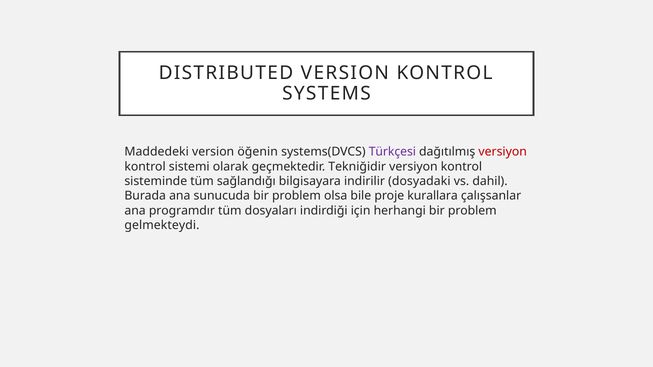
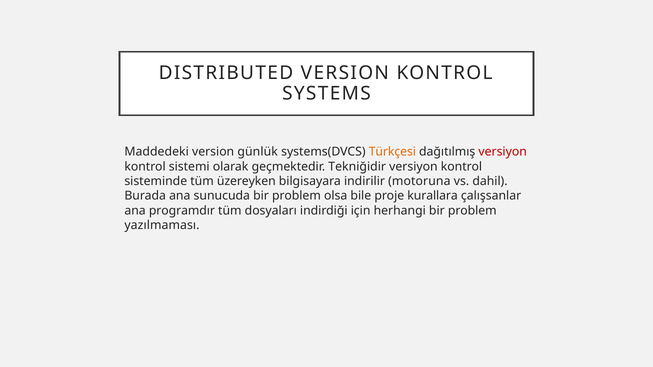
öğenin: öğenin -> günlük (258, 152)
Türkçesi colour: purple -> orange (392, 152)
sağlandığı: sağlandığı -> üzereyken (246, 181)
dosyadaki: dosyadaki -> motoruna (419, 181)
gelmekteydi: gelmekteydi -> yazılmaması (162, 225)
